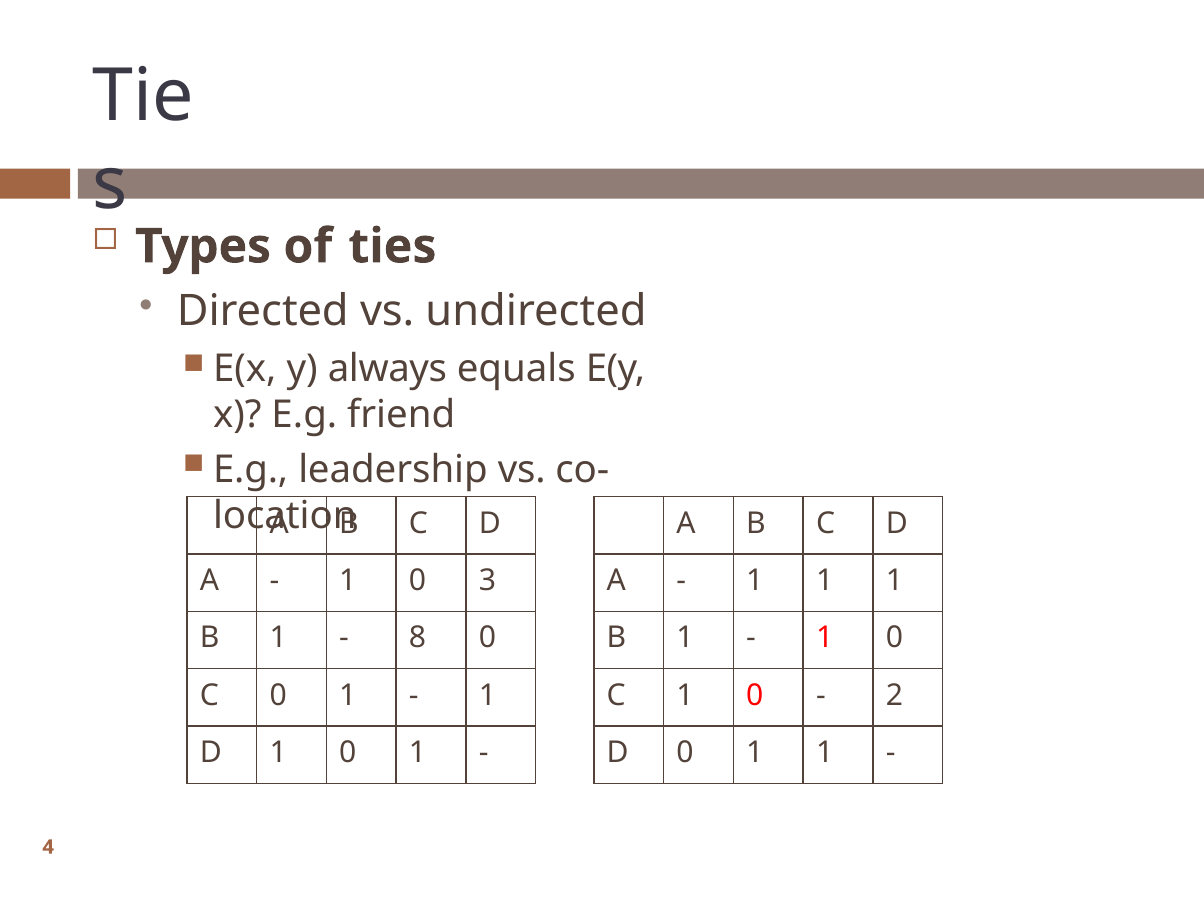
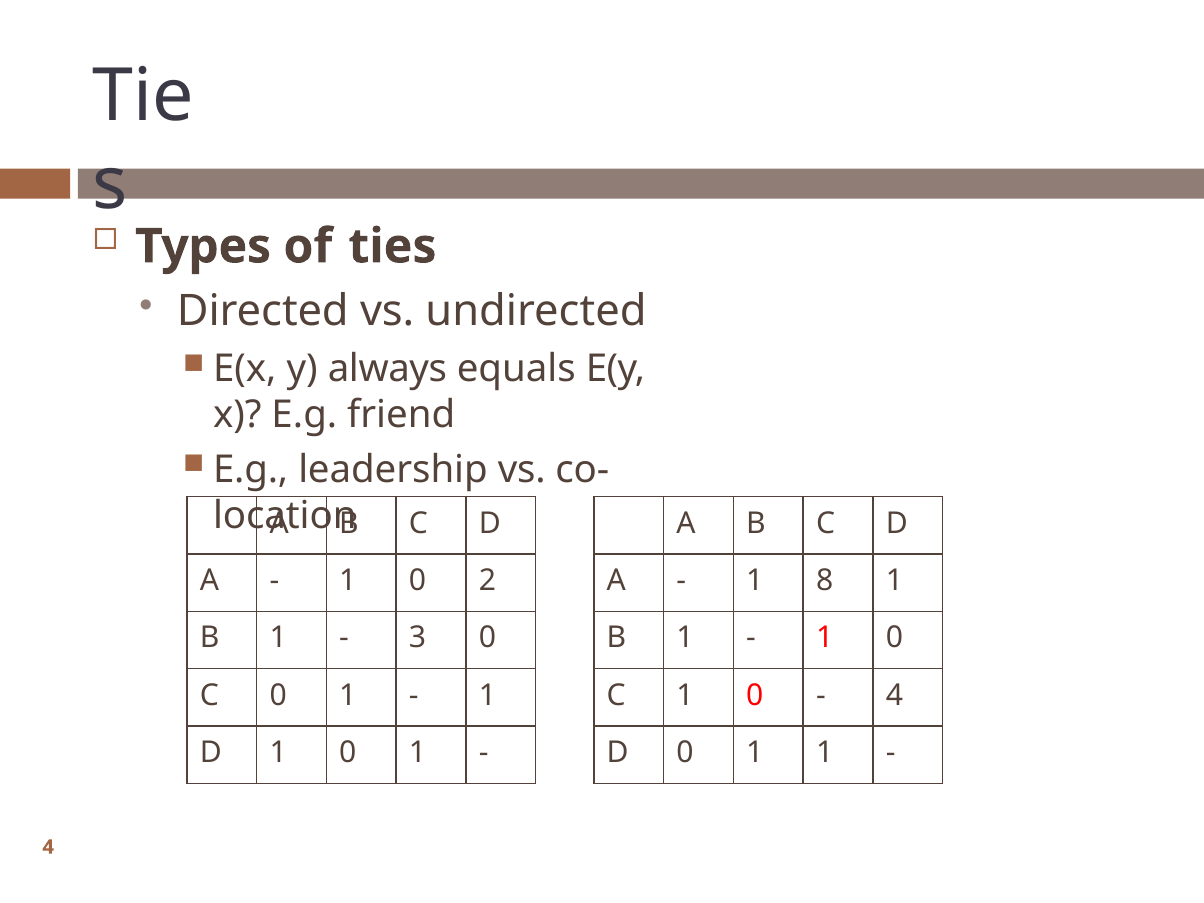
3: 3 -> 2 (487, 581)
1: 1 -> 8 (825, 581)
8: 8 -> 3 (418, 638)
2: 2 -> 4 (894, 695)
